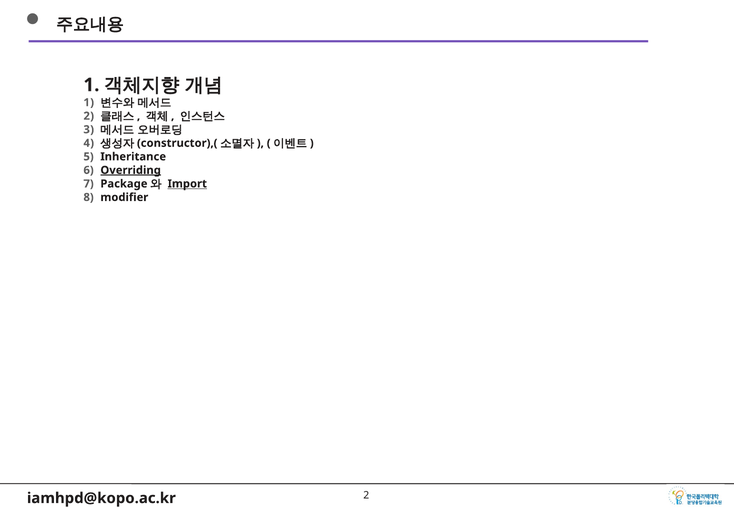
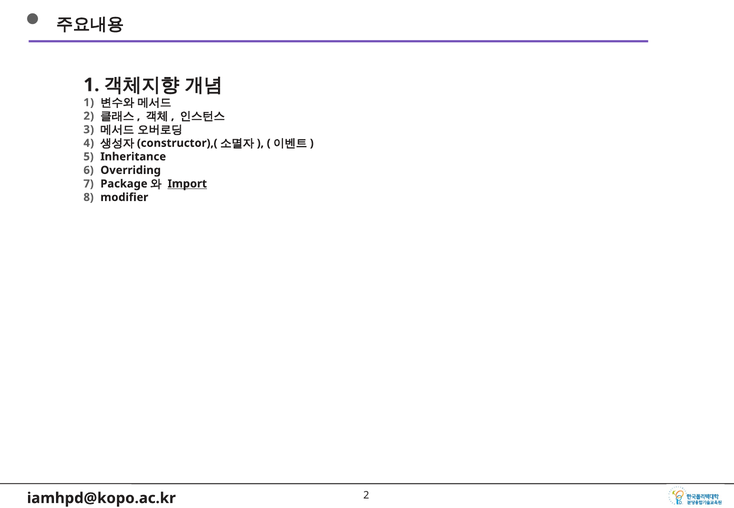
Overriding underline: present -> none (131, 170)
